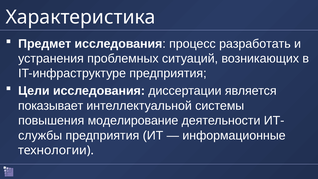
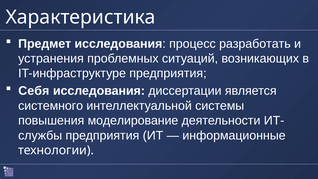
Цели: Цели -> Себя (34, 91)
показывает: показывает -> системного (51, 106)
